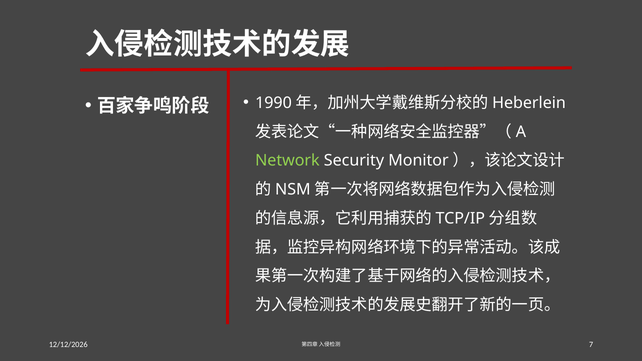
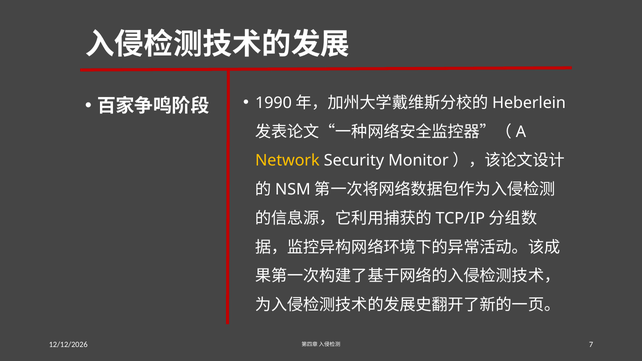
Network colour: light green -> yellow (287, 161)
